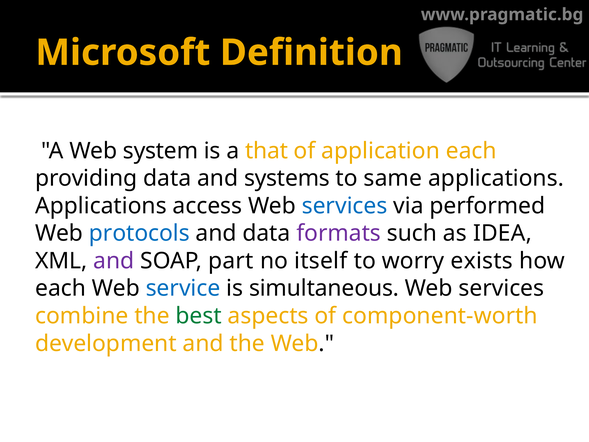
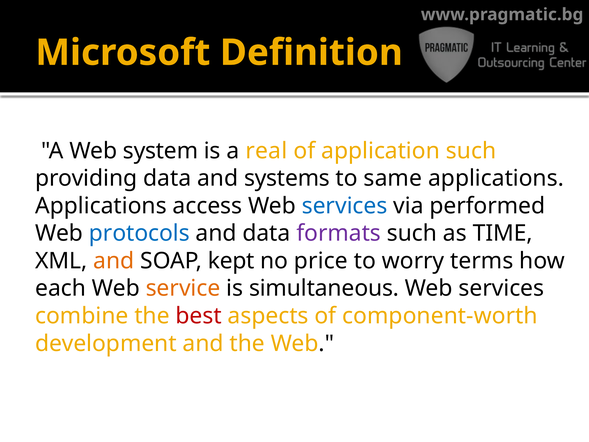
that: that -> real (266, 151)
application each: each -> such (471, 151)
IDEA: IDEA -> TIME (503, 233)
and colour: purple -> orange (114, 261)
part: part -> kept (231, 261)
itself: itself -> price (321, 261)
exists: exists -> terms (482, 261)
service colour: blue -> orange (183, 288)
best colour: green -> red (199, 316)
